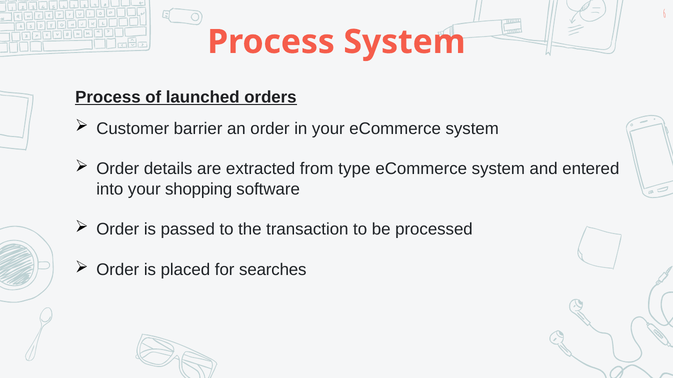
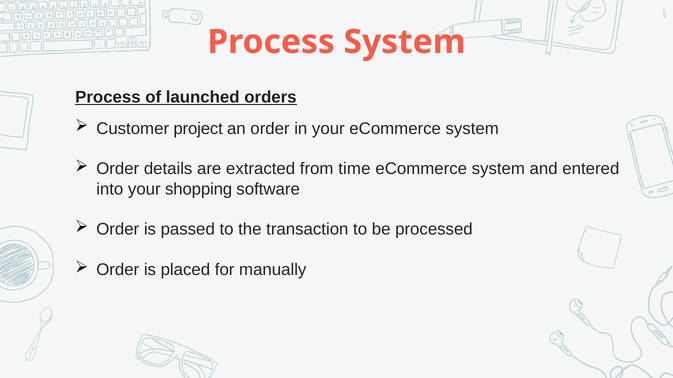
barrier: barrier -> project (198, 129)
type: type -> time (354, 169)
searches: searches -> manually (273, 270)
